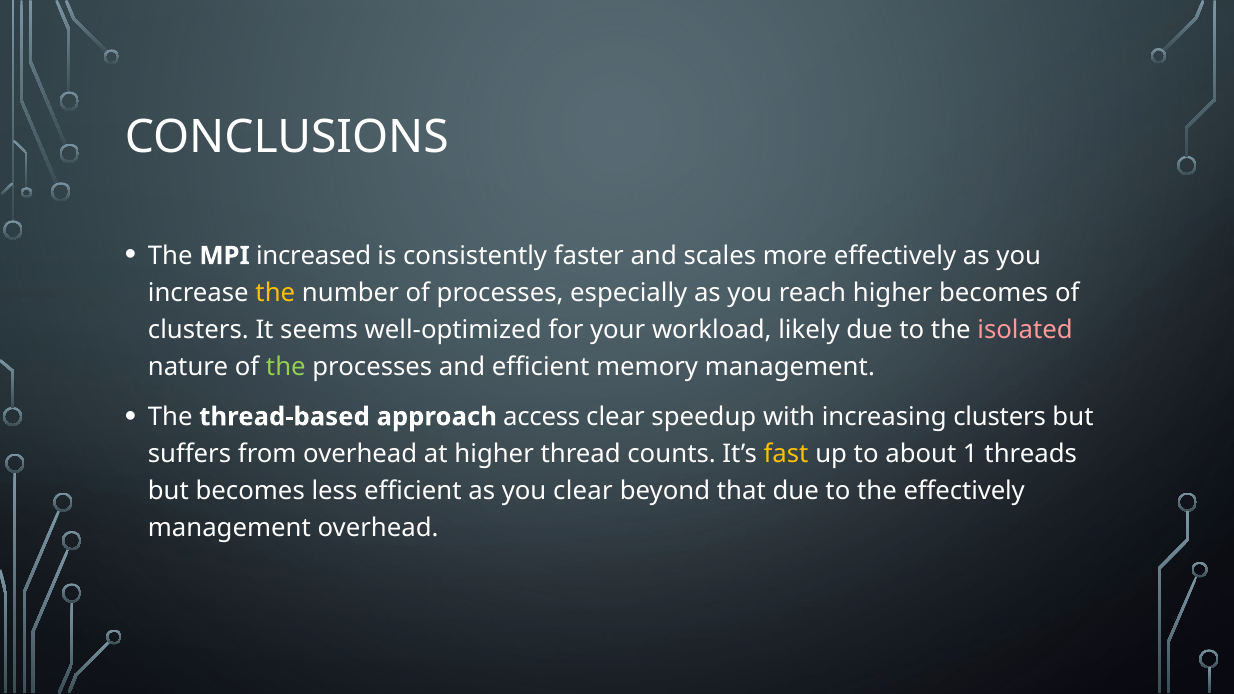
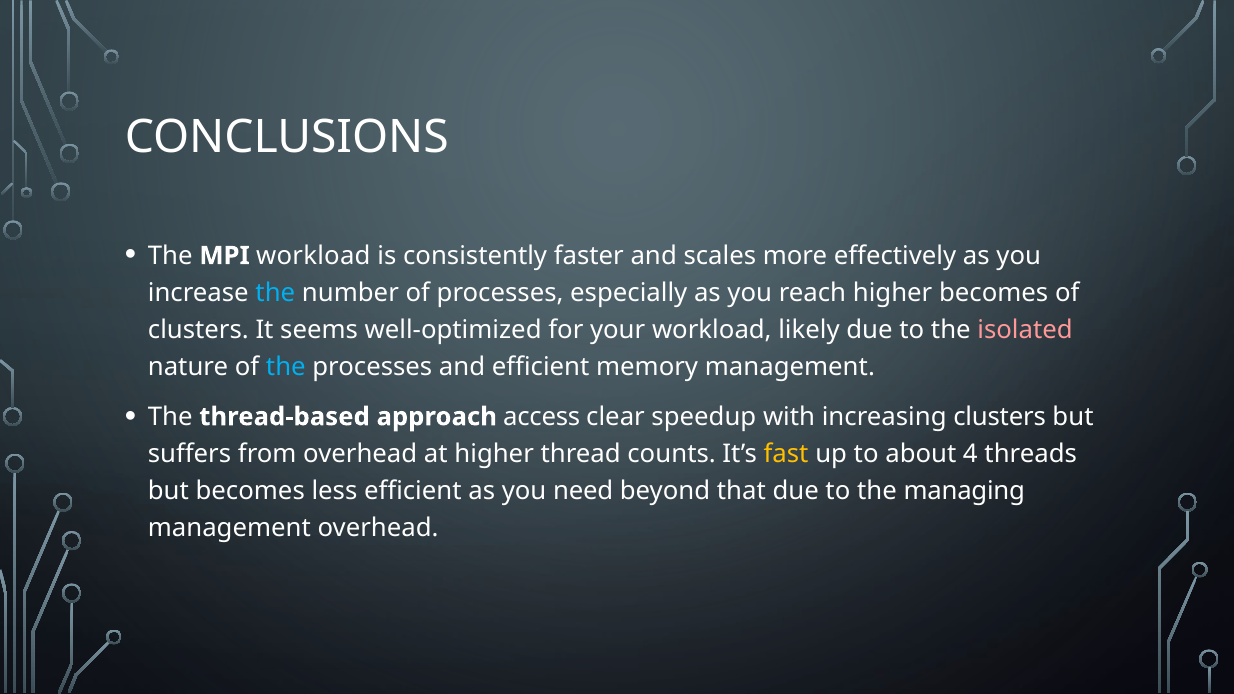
MPI increased: increased -> workload (313, 256)
the colour: yellow -> light blue (275, 293)
the colour: light green -> light blue (286, 367)
1: 1 -> 4 (970, 454)
you clear: clear -> need (583, 491)
the effectively: effectively -> managing (964, 491)
